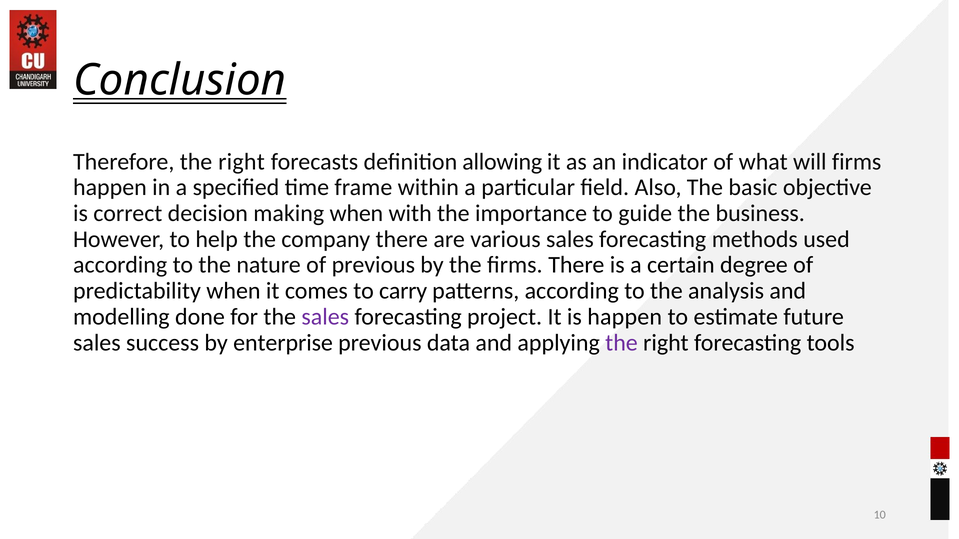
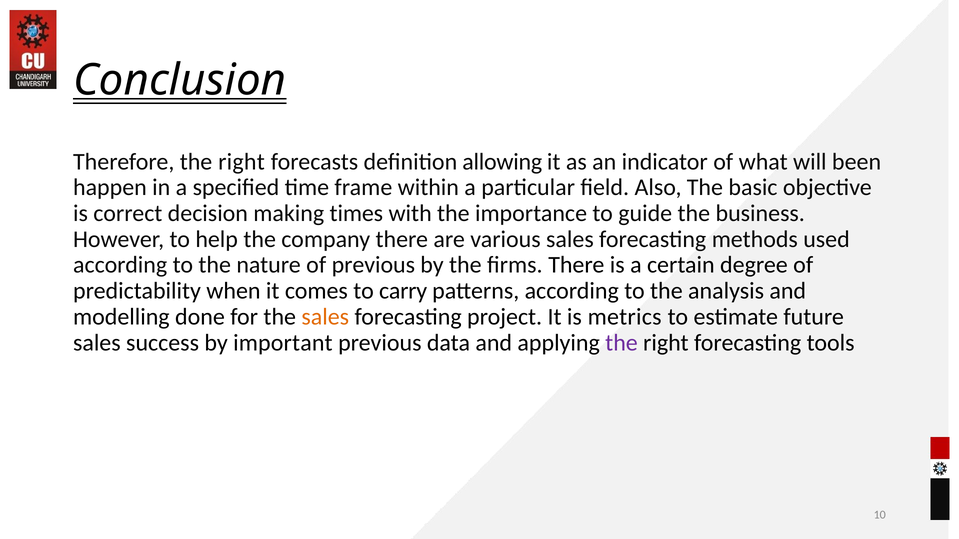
will firms: firms -> been (857, 162)
making when: when -> times (356, 214)
sales colour: purple -> orange (325, 317)
is happen: happen -> metrics (625, 317)
enterprise: enterprise -> important (283, 343)
